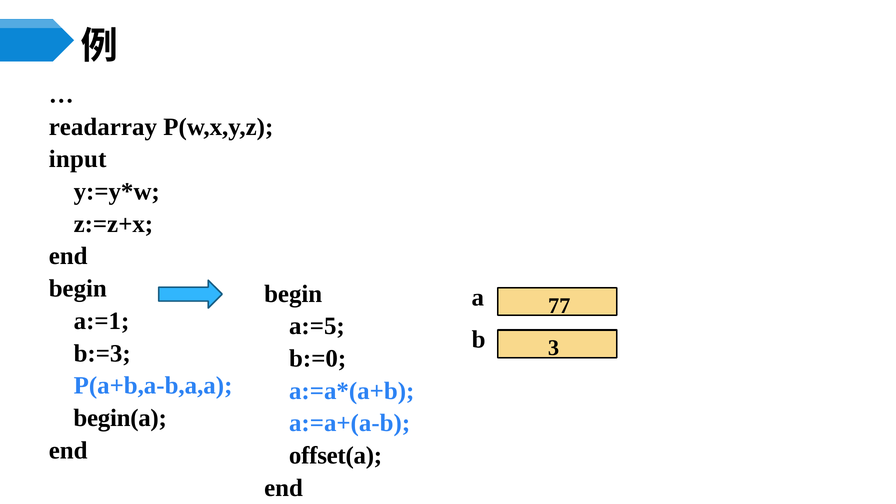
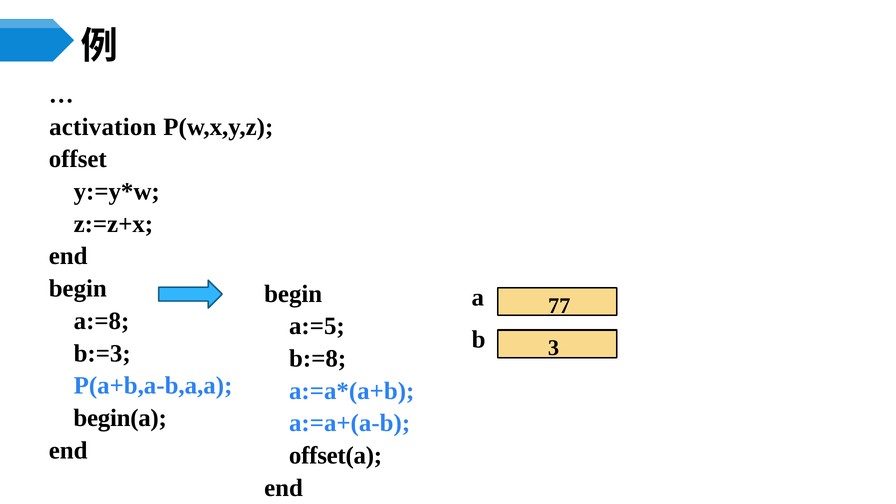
readarray: readarray -> activation (103, 127)
input: input -> offset (78, 159)
a:=1: a:=1 -> a:=8 (101, 321)
b:=0: b:=0 -> b:=8 (318, 359)
